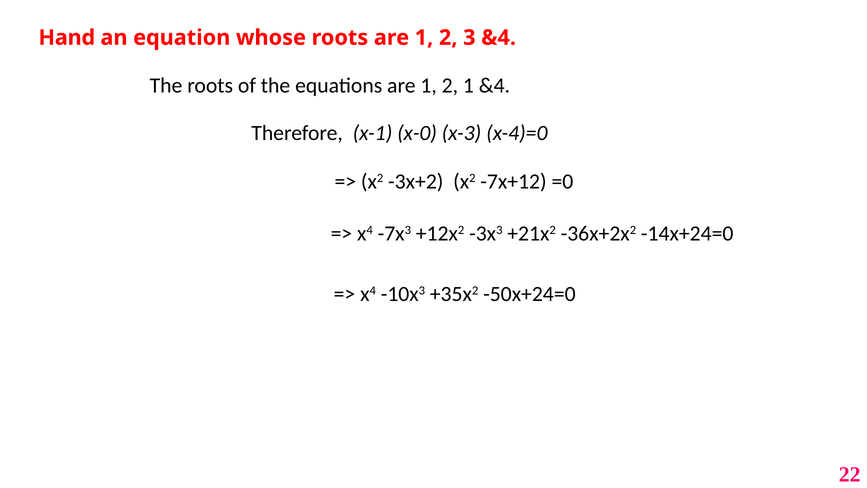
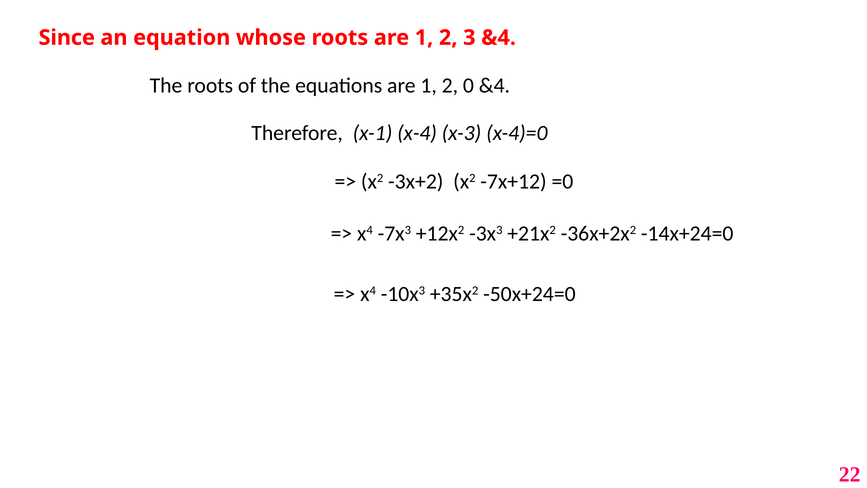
Hand: Hand -> Since (67, 38)
2 1: 1 -> 0 (468, 85)
x-0: x-0 -> x-4 (417, 133)
